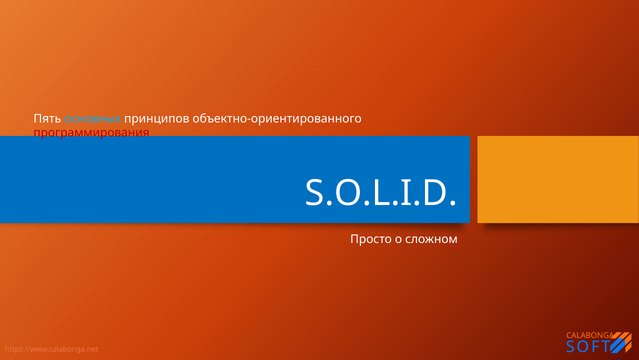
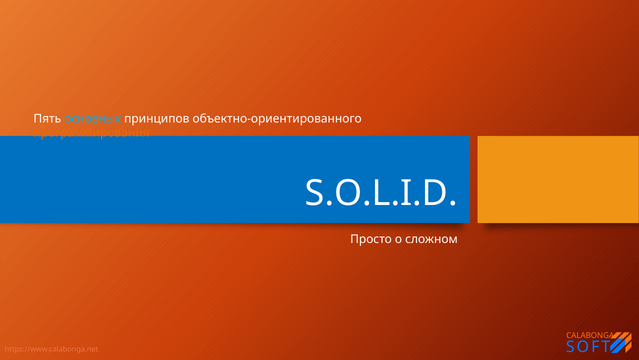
программирования colour: red -> orange (92, 133)
